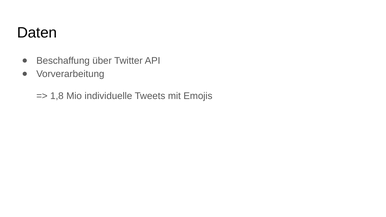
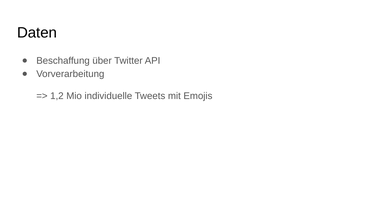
1,8: 1,8 -> 1,2 (57, 96)
